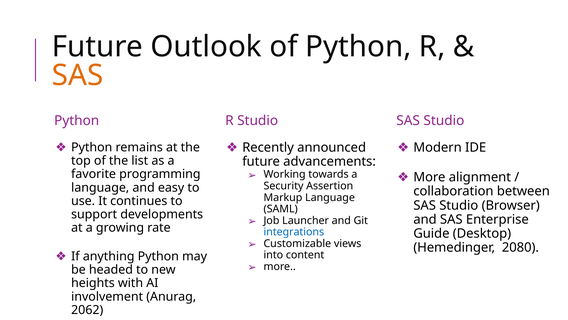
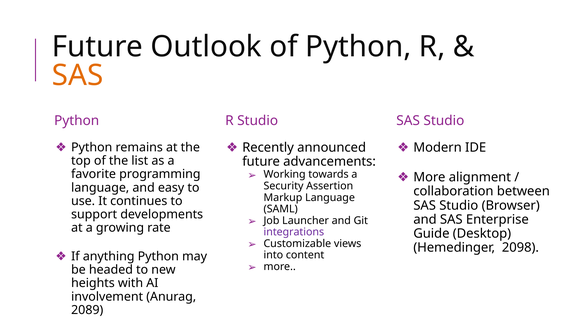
integrations colour: blue -> purple (294, 232)
2080: 2080 -> 2098 (520, 247)
2062: 2062 -> 2089 (87, 310)
